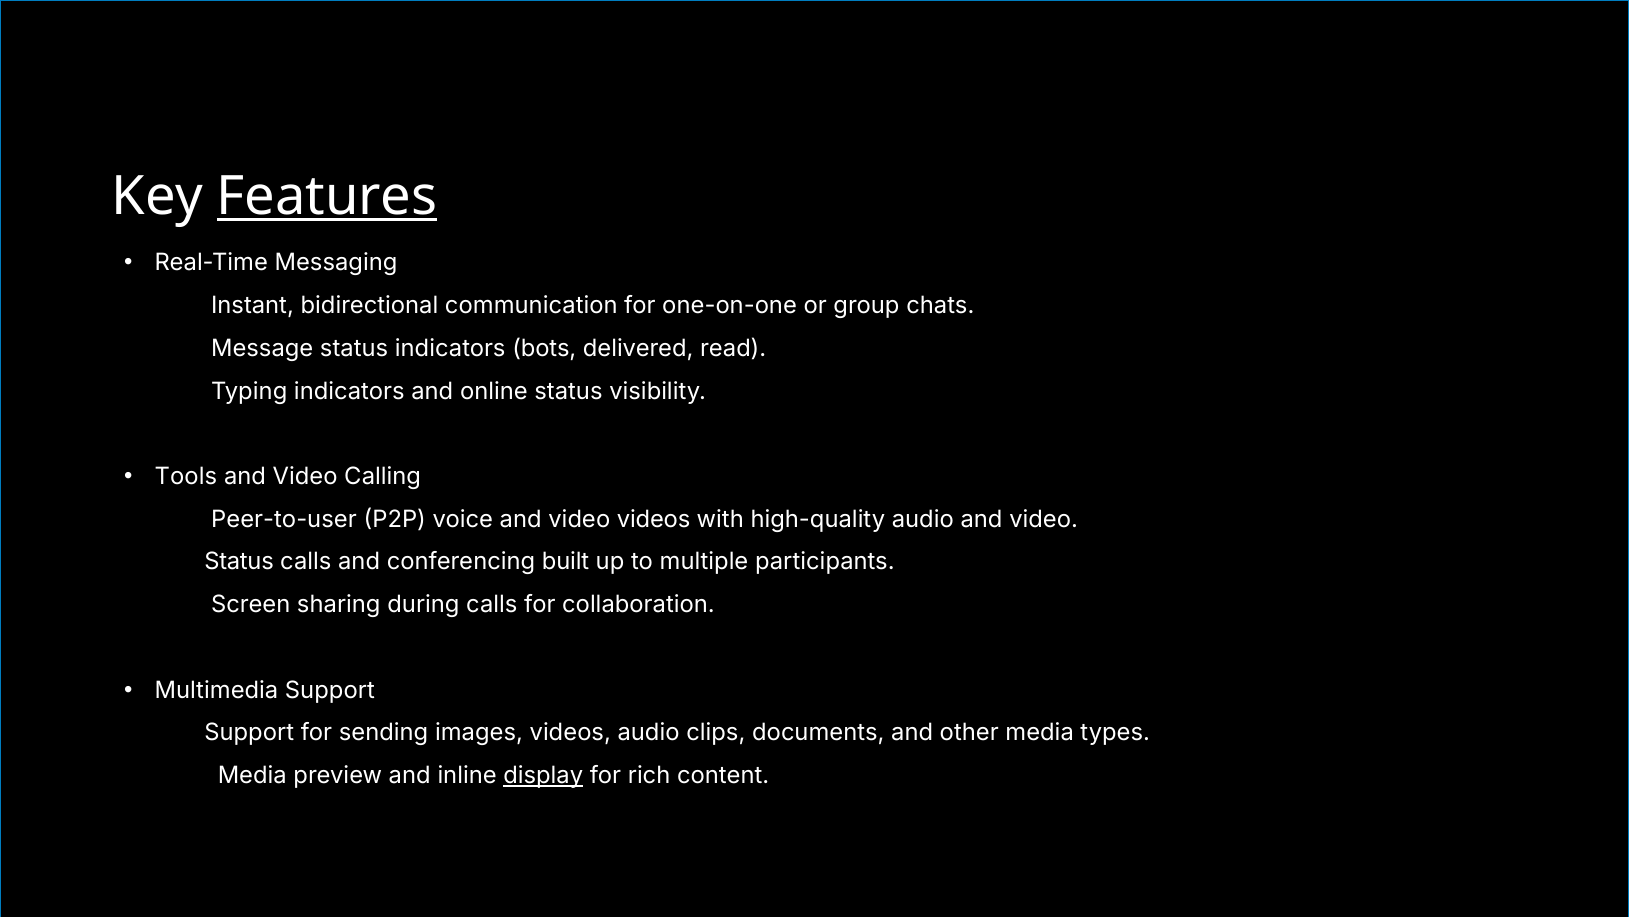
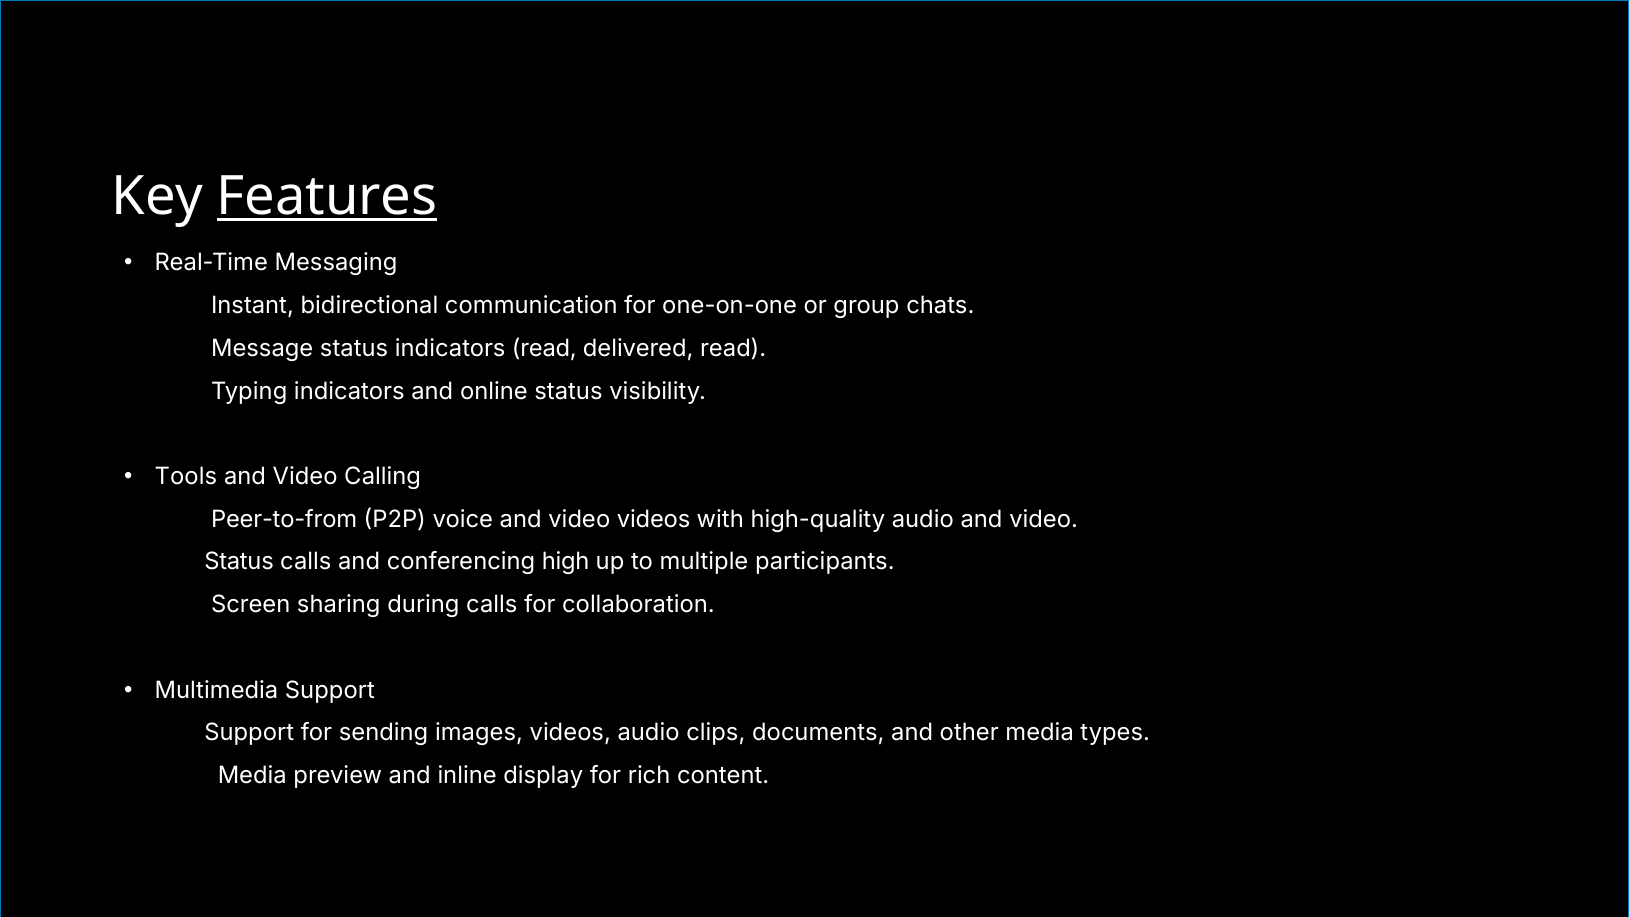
indicators bots: bots -> read (544, 348)
Peer-to-user: Peer-to-user -> Peer-to-from (284, 519)
built: built -> high (566, 562)
display underline: present -> none (543, 775)
